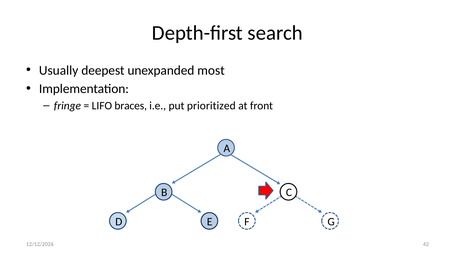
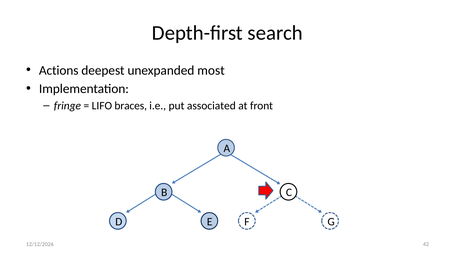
Usually: Usually -> Actions (59, 70)
prioritized: prioritized -> associated (211, 106)
